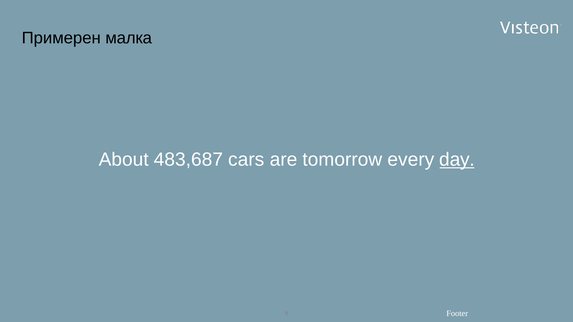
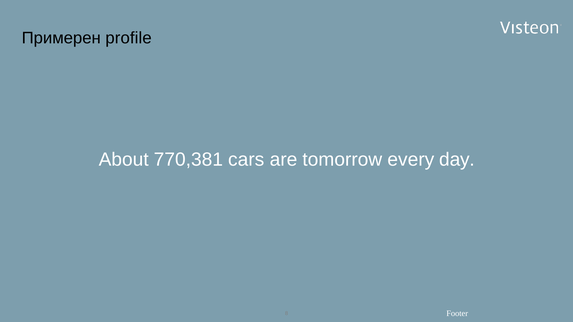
малка: малка -> profile (129, 38)
483,687: 483,687 -> 770,381 (188, 160)
day underline: present -> none (457, 160)
